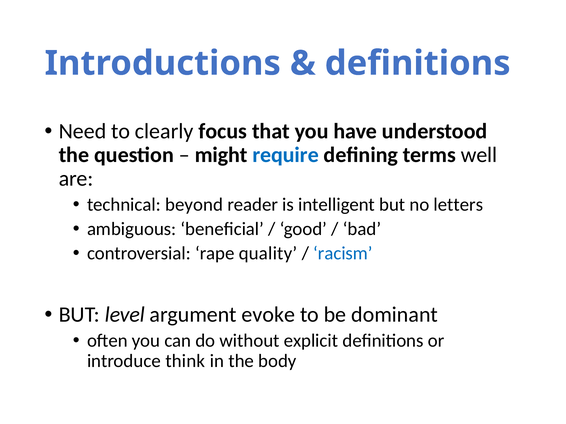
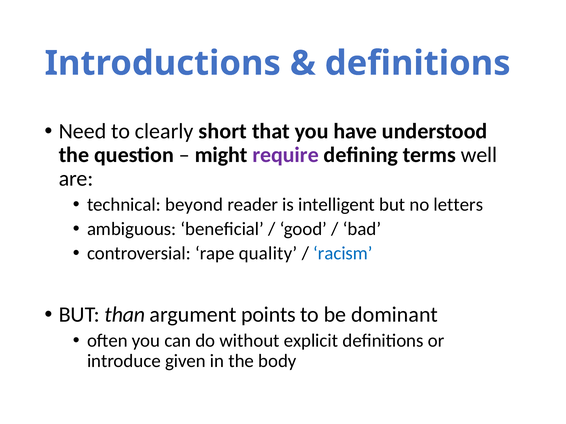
focus: focus -> short (223, 131)
require colour: blue -> purple (286, 155)
level: level -> than (125, 315)
evoke: evoke -> points (268, 315)
think: think -> given (185, 361)
